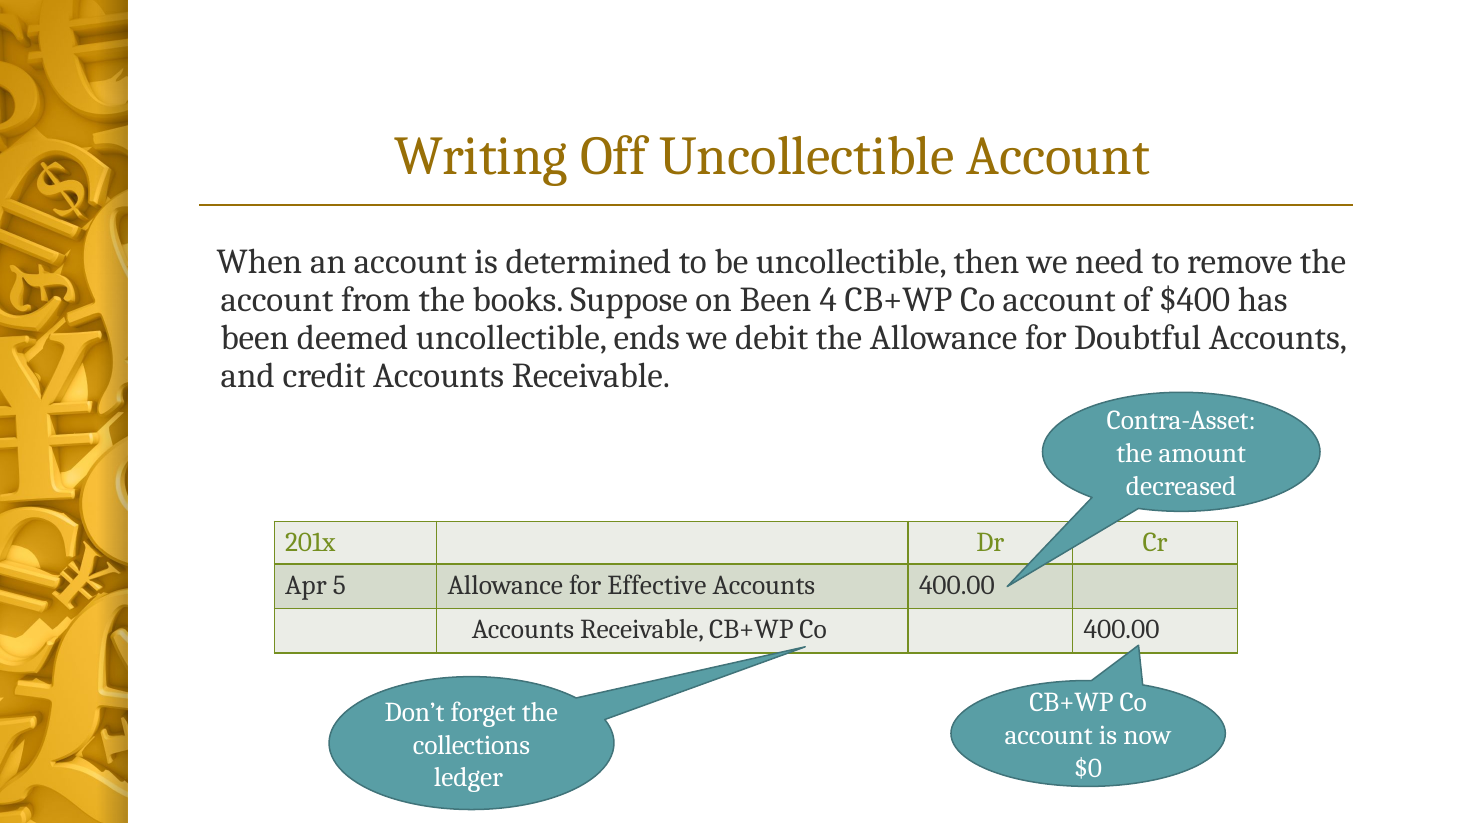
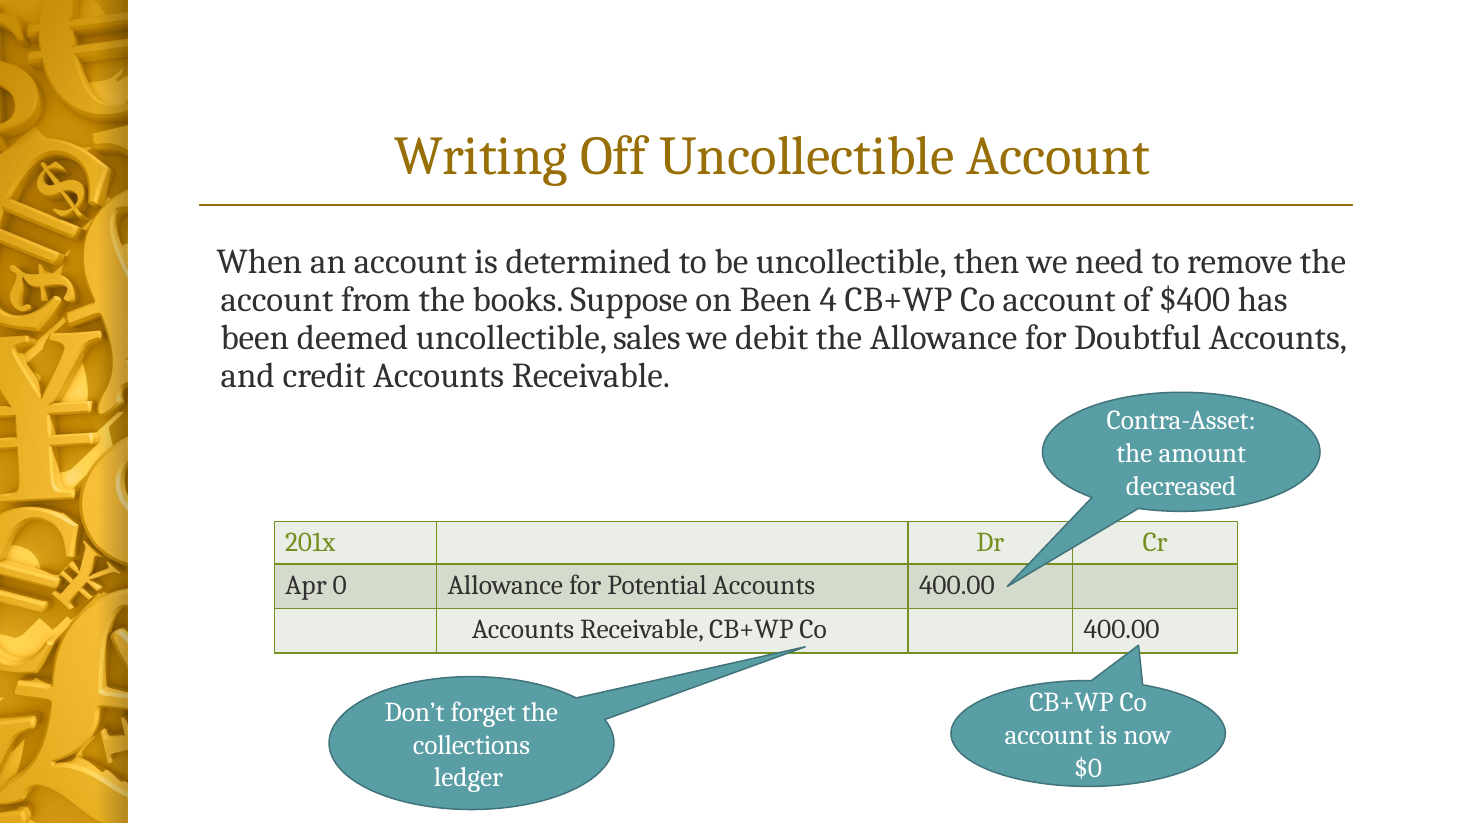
ends: ends -> sales (647, 338)
5: 5 -> 0 (340, 585)
Effective: Effective -> Potential (657, 585)
